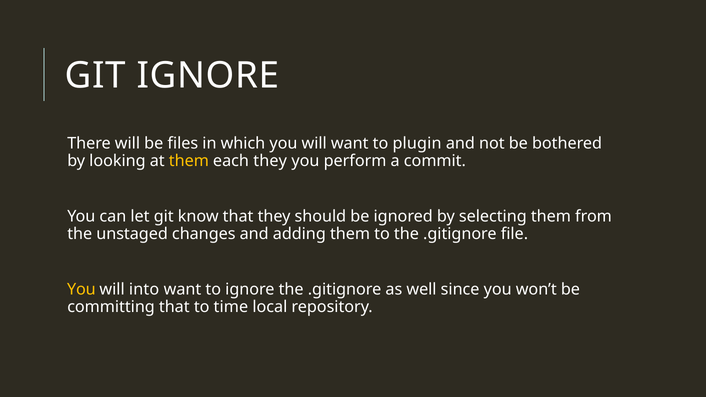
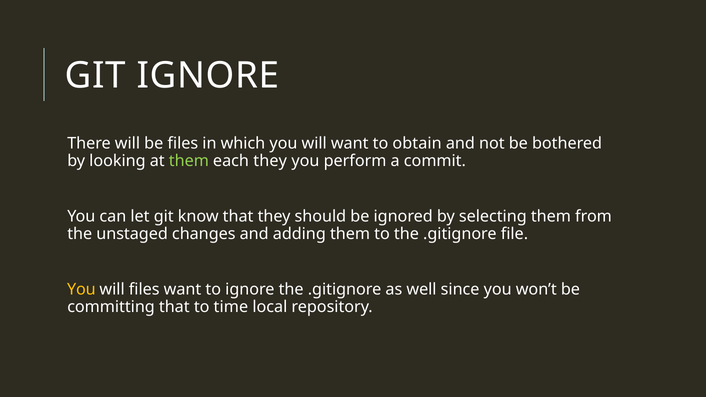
plugin: plugin -> obtain (417, 144)
them colour: yellow -> light green (189, 161)
will into: into -> files (144, 290)
